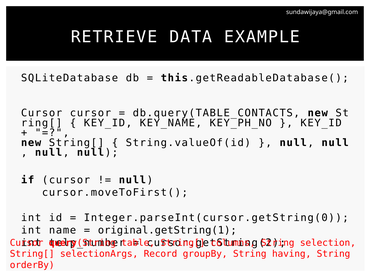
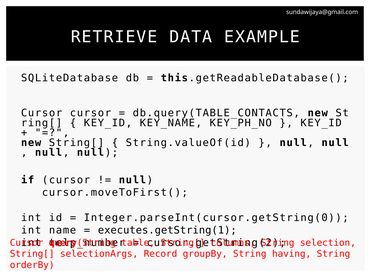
original.getString(1: original.getString(1 -> executes.getString(1 (167, 230)
